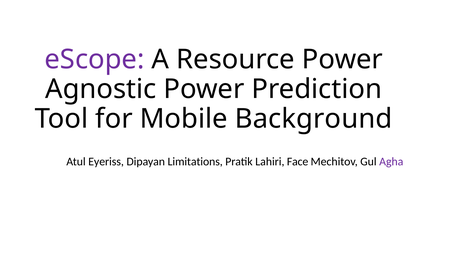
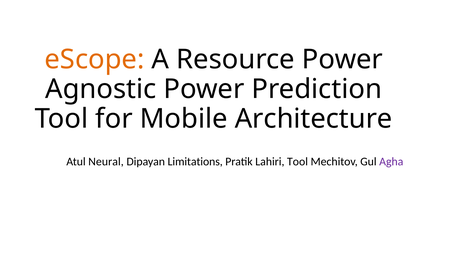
eScope colour: purple -> orange (94, 60)
Background: Background -> Architecture (314, 119)
Eyeriss: Eyeriss -> Neural (106, 162)
Lahiri Face: Face -> Tool (298, 162)
